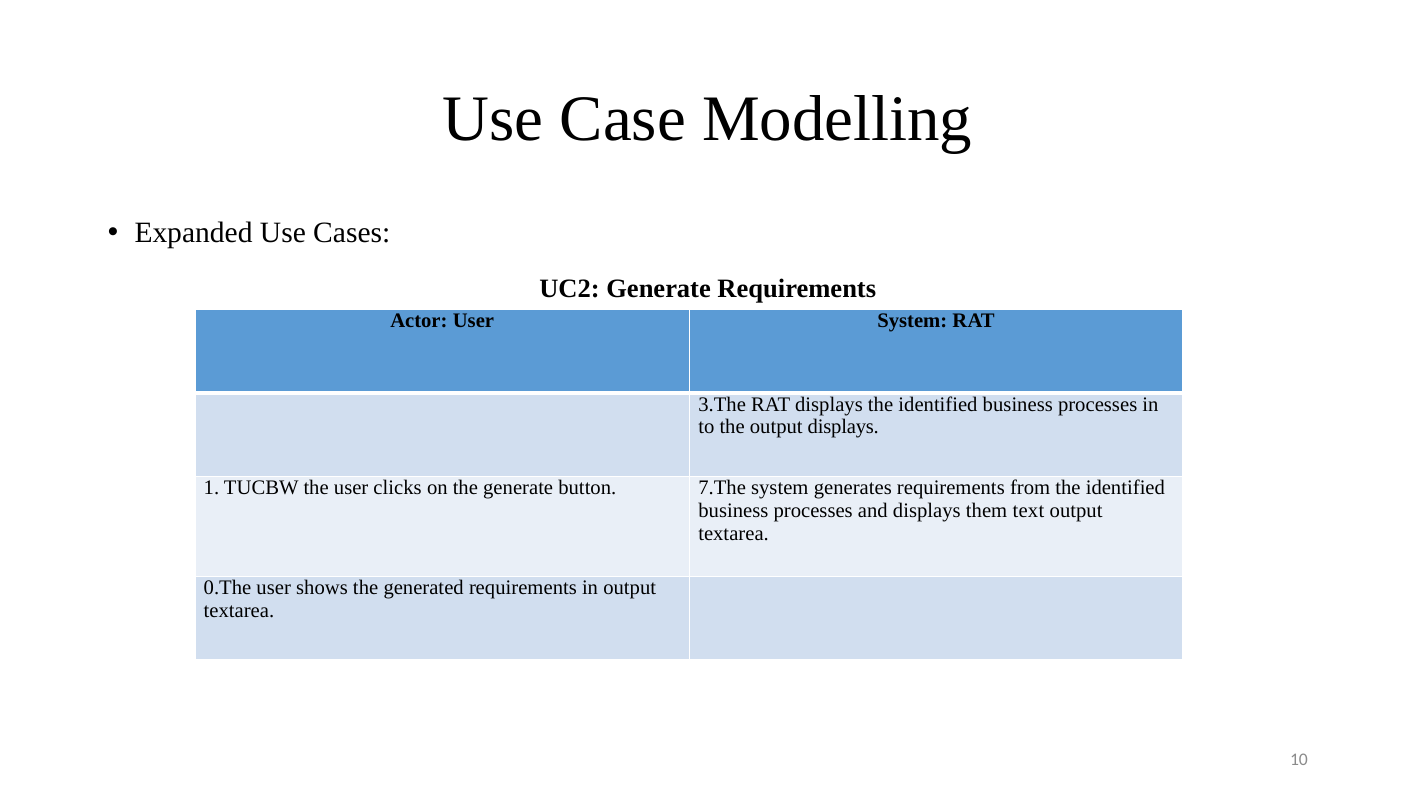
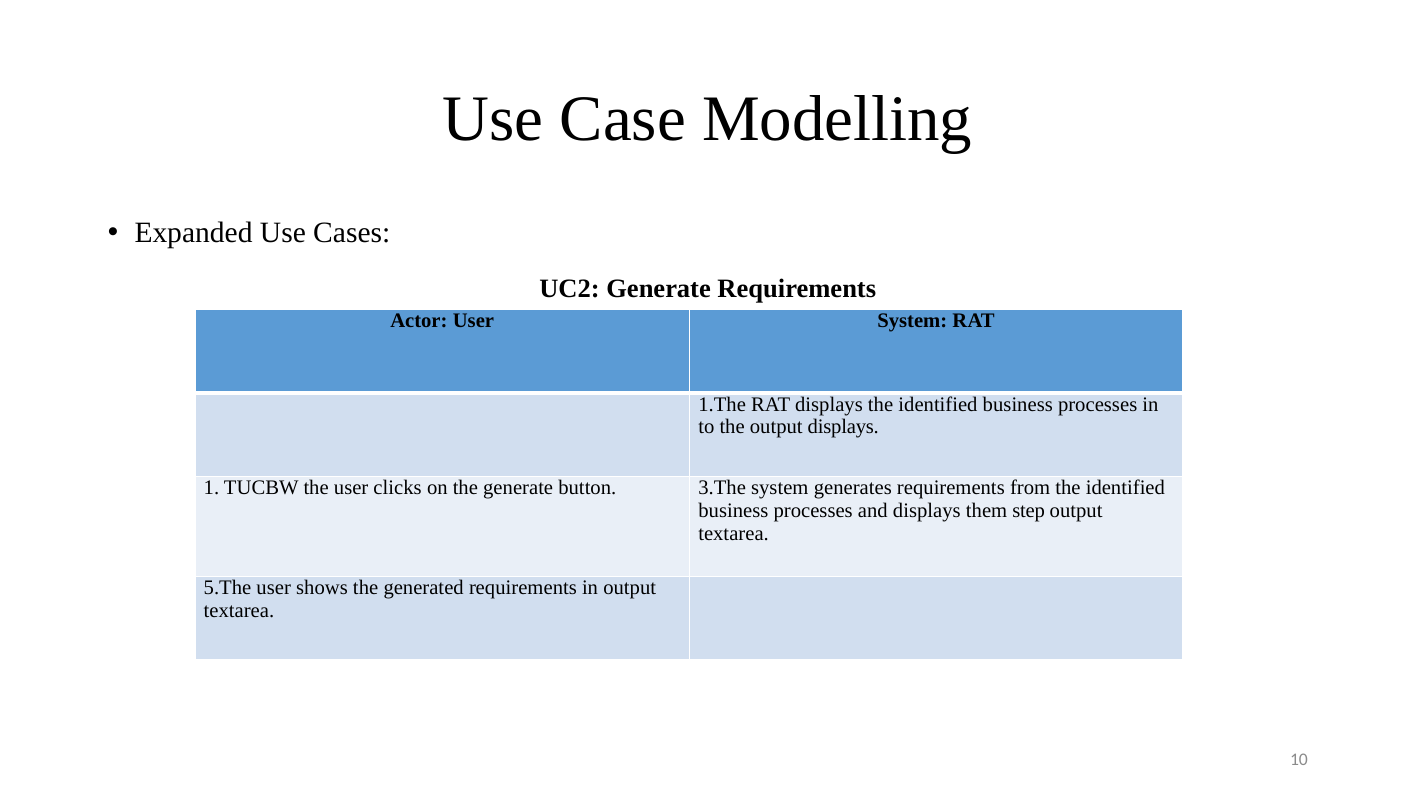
3.The: 3.The -> 1.The (722, 405)
7.The: 7.The -> 3.The (722, 488)
text: text -> step (1029, 511)
0.The: 0.The -> 5.The (228, 588)
